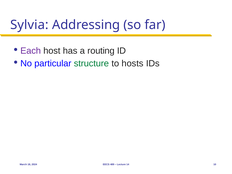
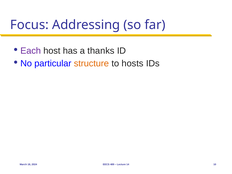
Sylvia: Sylvia -> Focus (29, 25)
routing: routing -> thanks (101, 51)
structure colour: green -> orange (91, 63)
